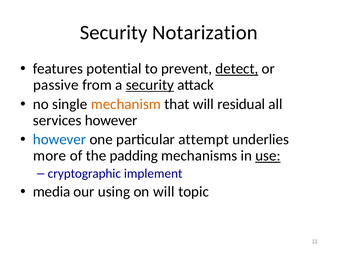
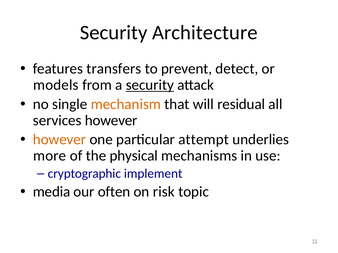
Notarization: Notarization -> Architecture (205, 33)
potential: potential -> transfers (114, 69)
detect underline: present -> none (237, 69)
passive: passive -> models (56, 85)
however colour: blue -> orange (60, 140)
padding: padding -> physical (134, 156)
use underline: present -> none (268, 156)
using: using -> often (114, 192)
on will: will -> risk (164, 192)
